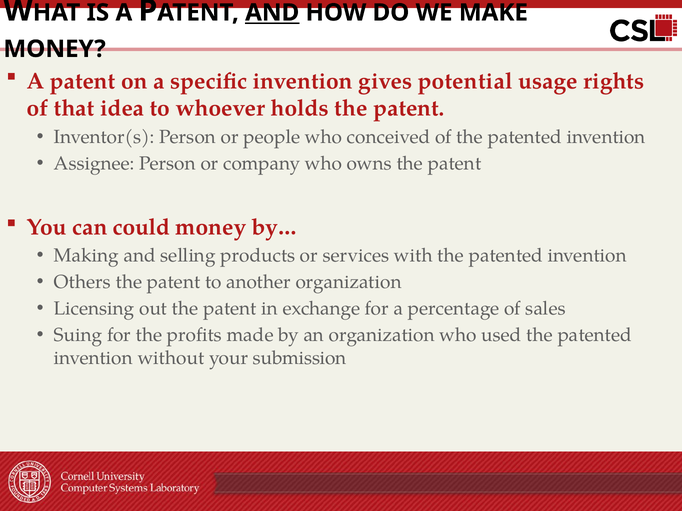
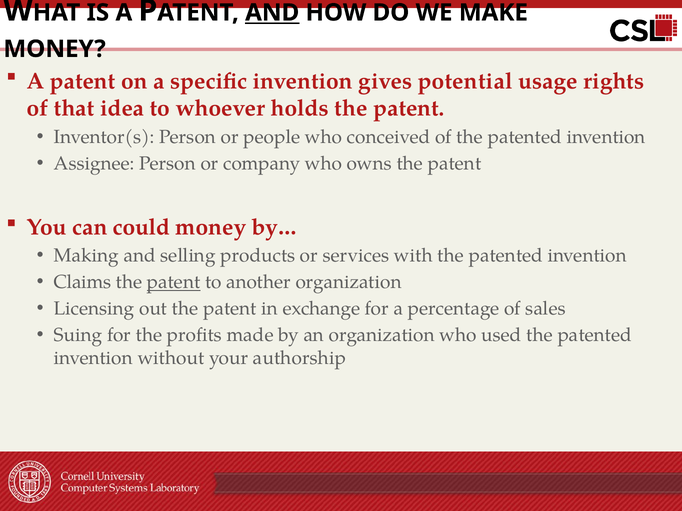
Others: Others -> Claims (82, 282)
patent underline: none -> present (174, 282)
submission: submission -> authorship (300, 358)
